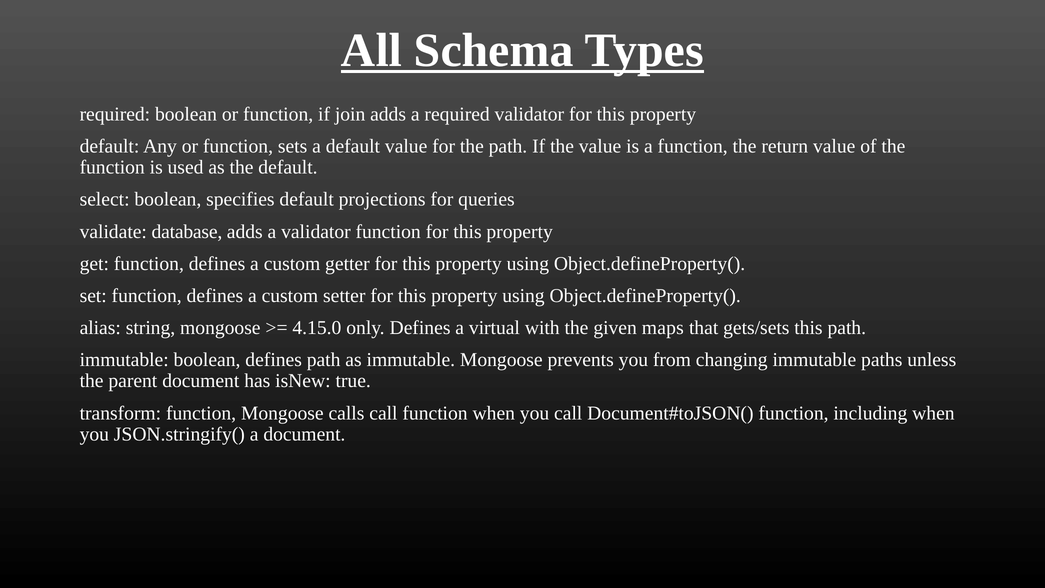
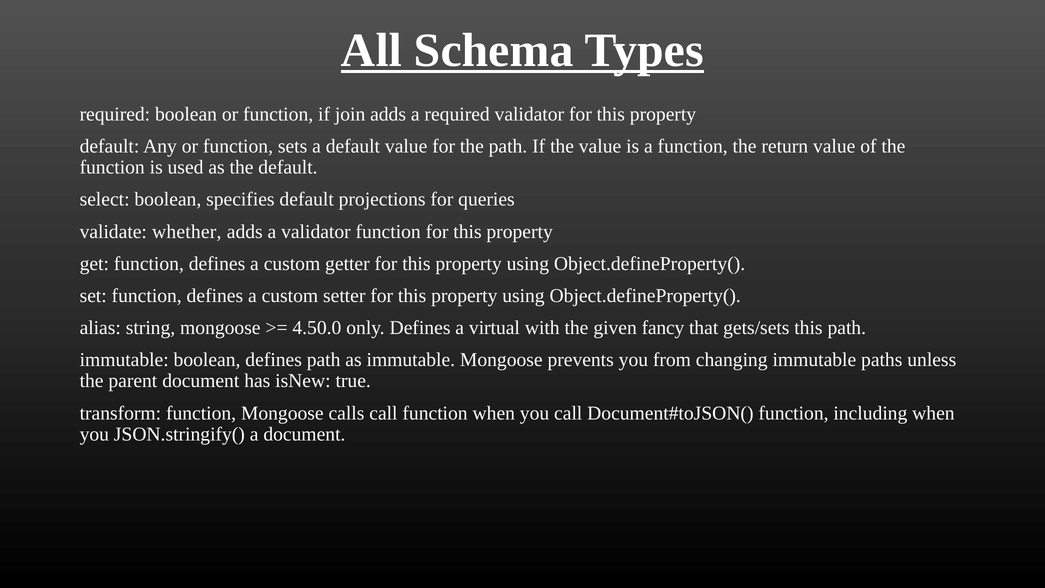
database: database -> whether (187, 231)
4.15.0: 4.15.0 -> 4.50.0 (317, 328)
maps: maps -> fancy (663, 328)
